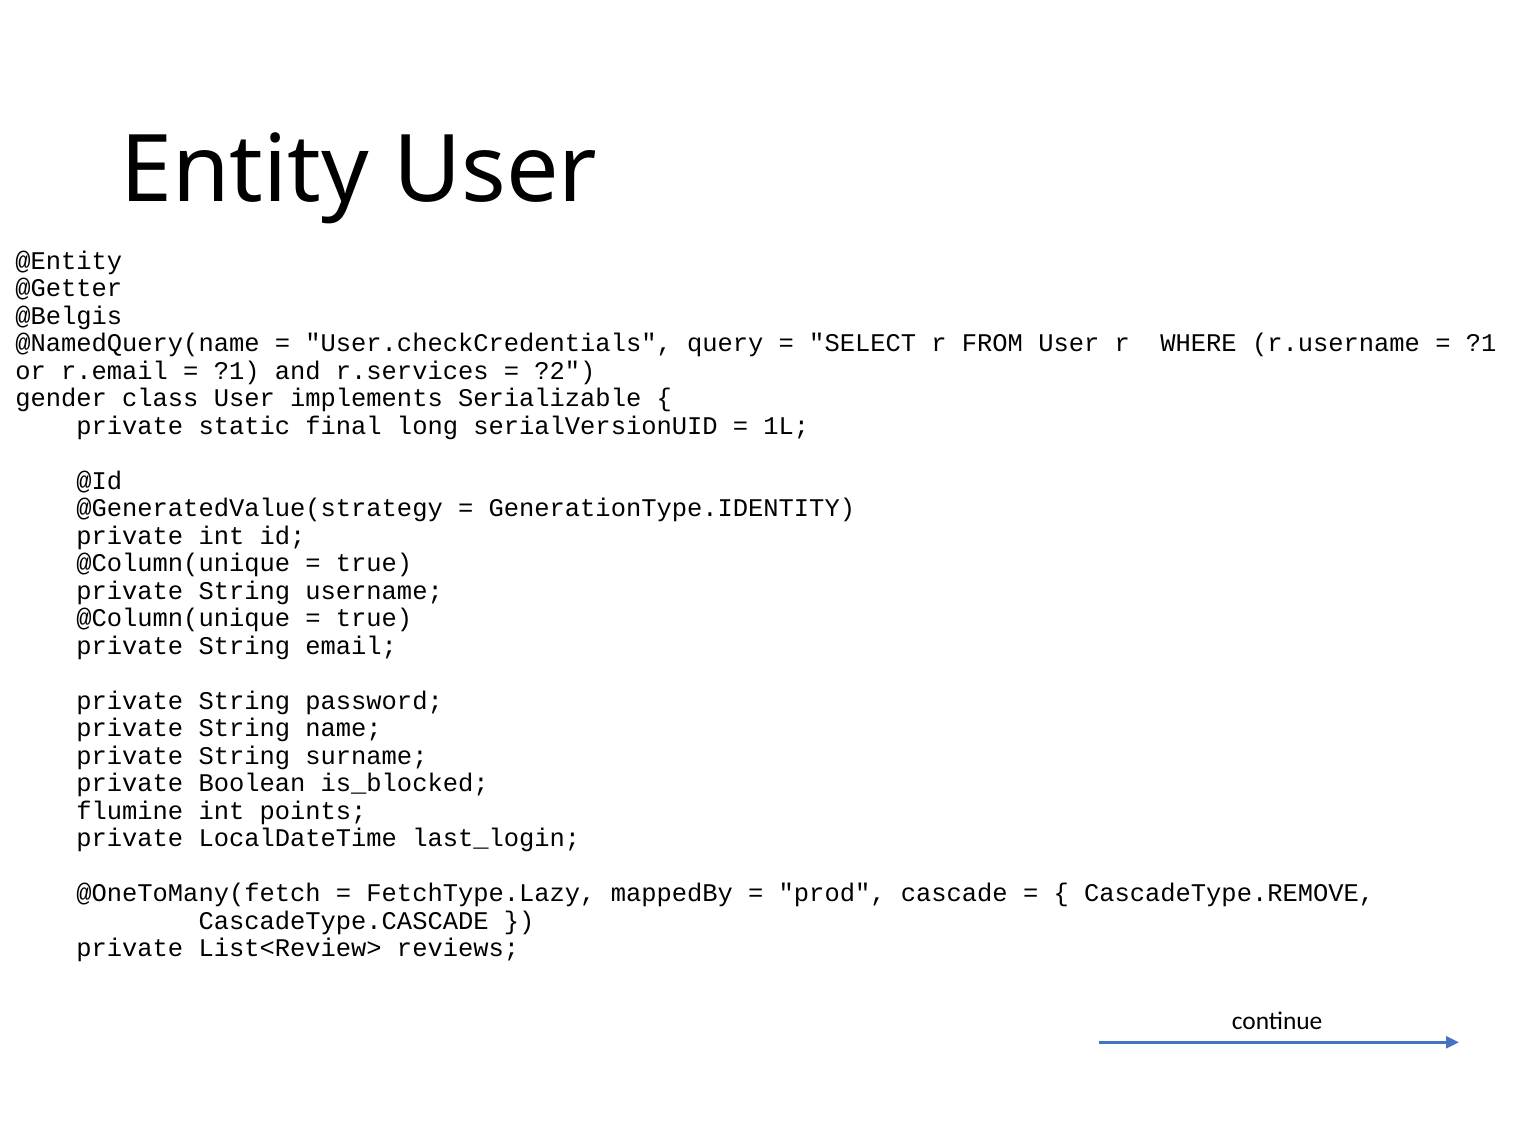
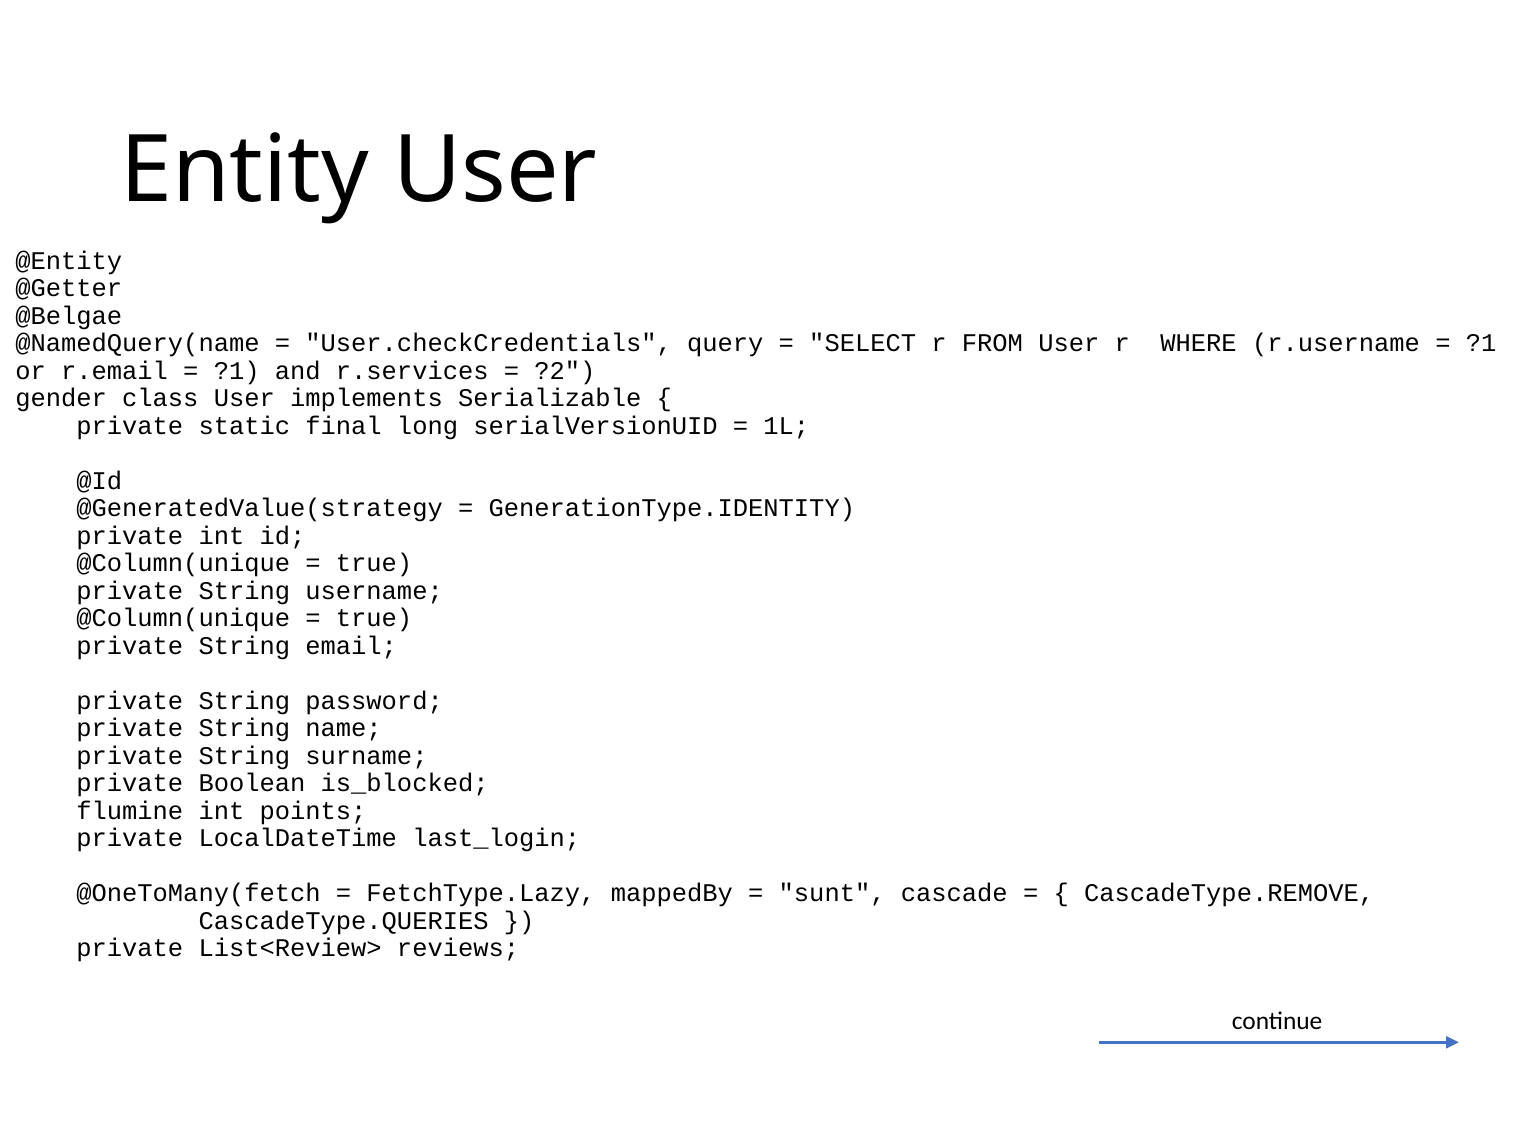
@Belgis: @Belgis -> @Belgae (69, 316)
prod: prod -> sunt (832, 893)
CascadeType.CASCADE: CascadeType.CASCADE -> CascadeType.QUERIES (344, 921)
